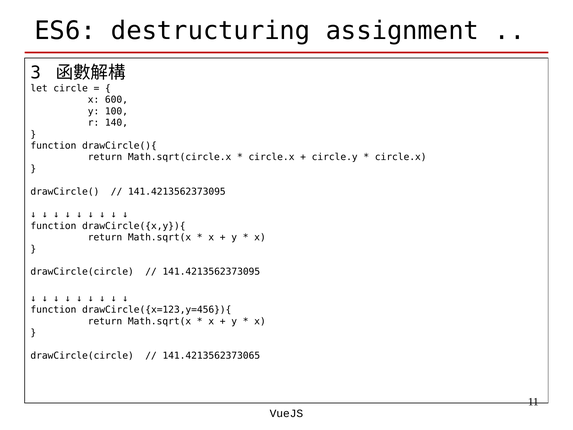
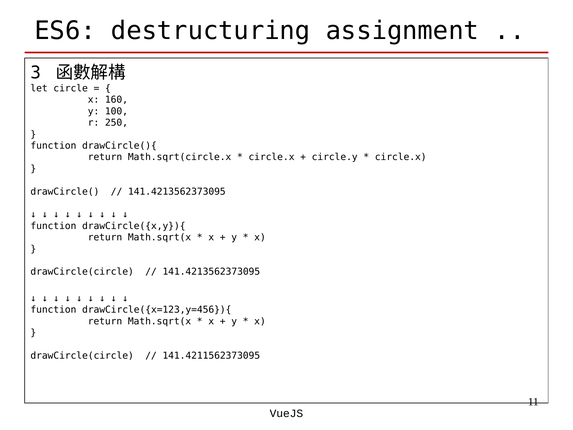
600: 600 -> 160 (116, 100)
140: 140 -> 250 (116, 123)
141.4213562373065: 141.4213562373065 -> 141.4211562373095 (211, 355)
